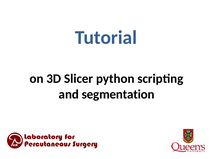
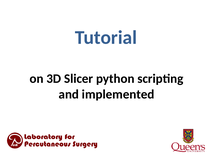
segmentation: segmentation -> implemented (118, 94)
